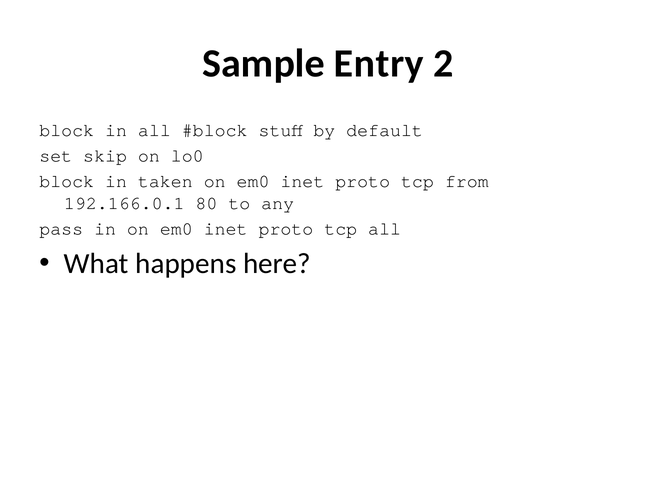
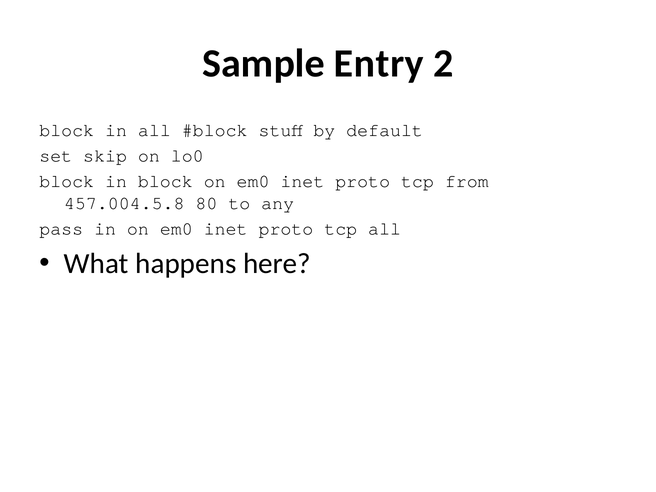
in taken: taken -> block (165, 181)
192.166.0.1: 192.166.0.1 -> 457.004.5.8 (124, 203)
